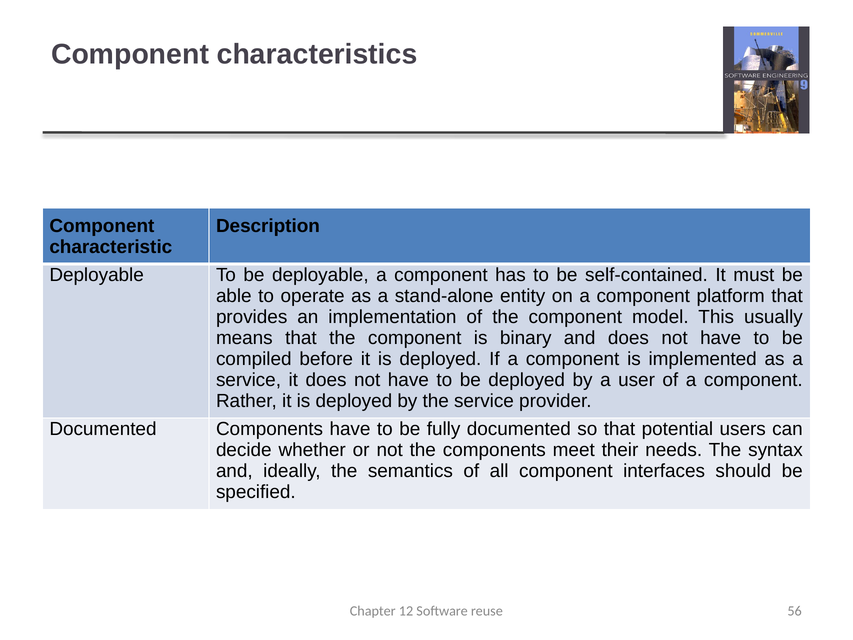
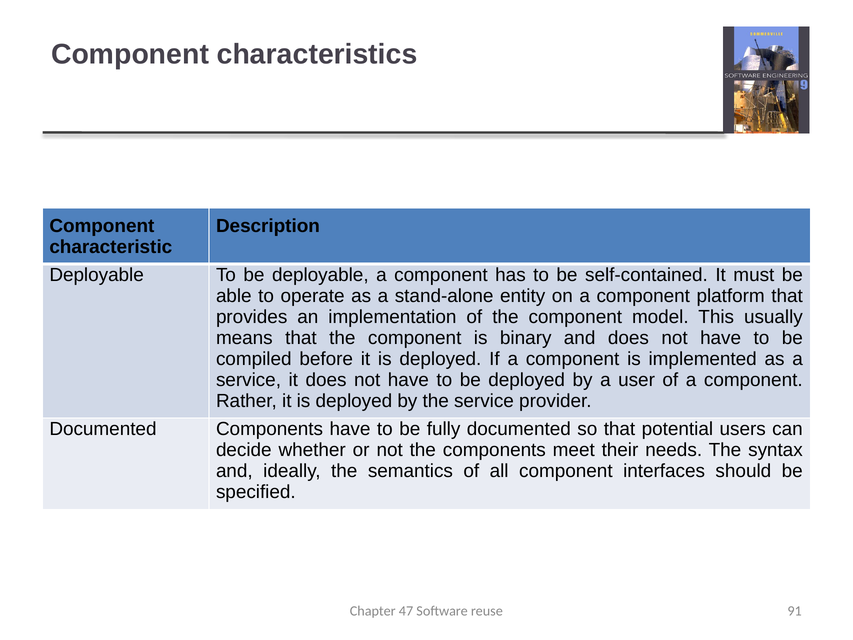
12: 12 -> 47 (406, 611)
56: 56 -> 91 (795, 611)
